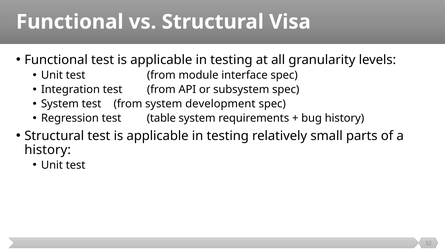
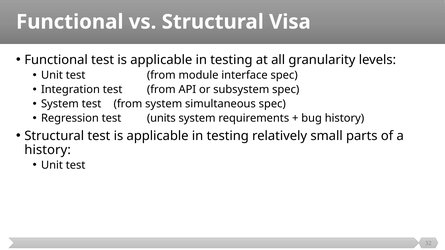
development: development -> simultaneous (220, 104)
table: table -> units (161, 118)
